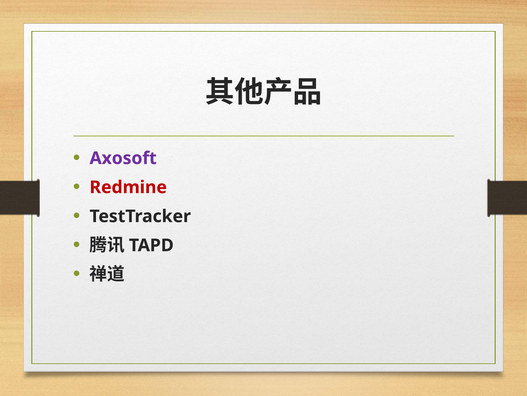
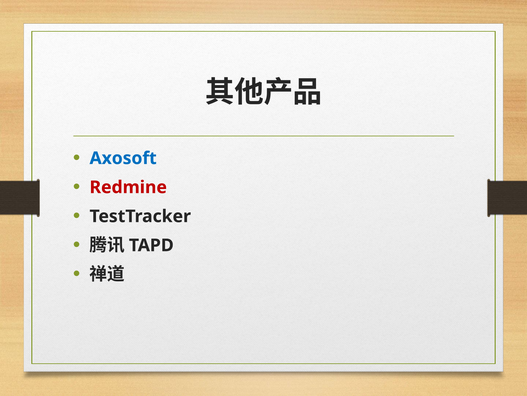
Axosoft colour: purple -> blue (123, 158)
